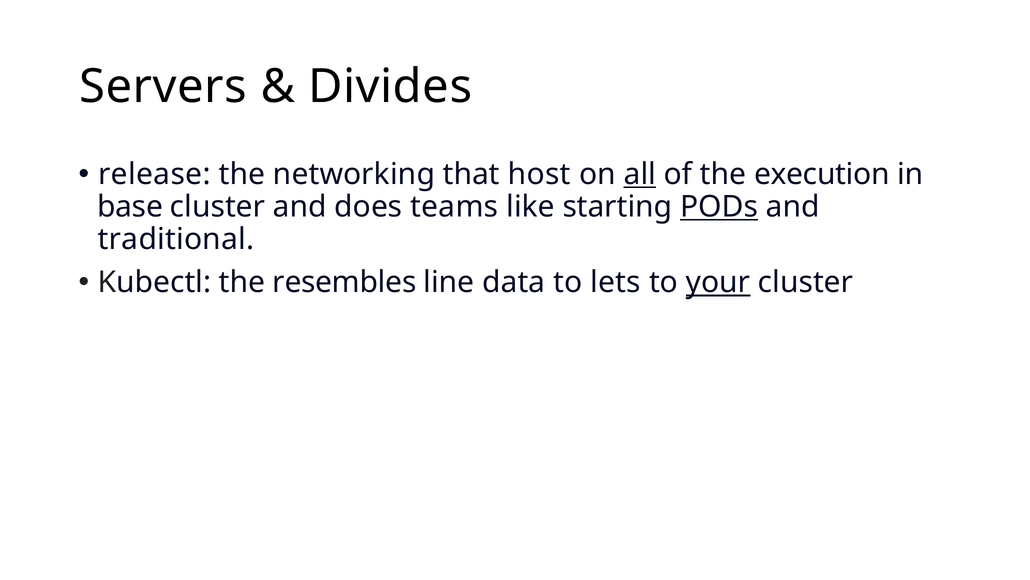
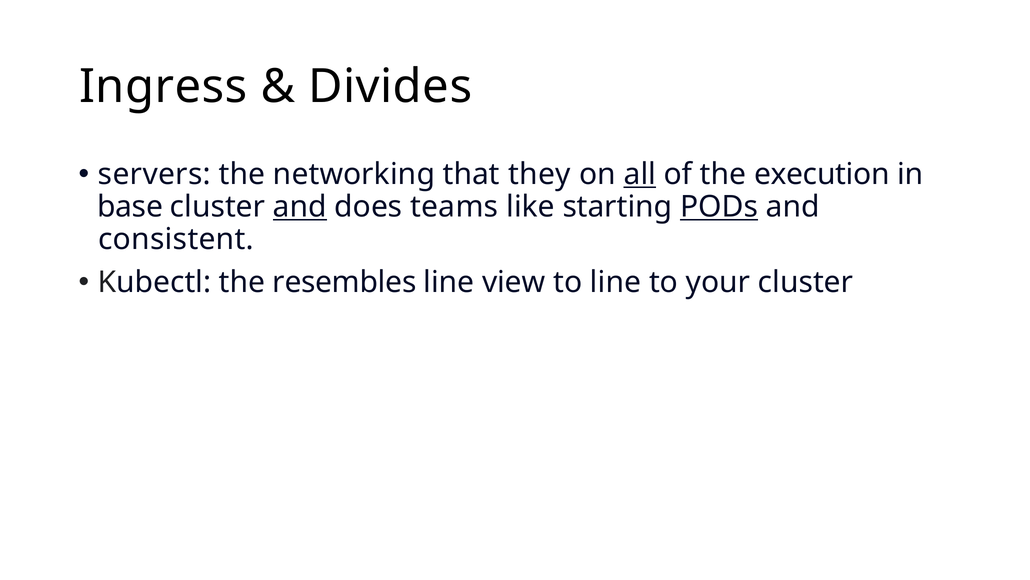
Servers: Servers -> Ingress (163, 87)
release: release -> servers (154, 174)
host: host -> they (539, 174)
and underline: none -> present (300, 207)
traditional: traditional -> consistent (176, 239)
data: data -> view (514, 282)
to lets: lets -> line (616, 282)
your underline: present -> none (718, 282)
